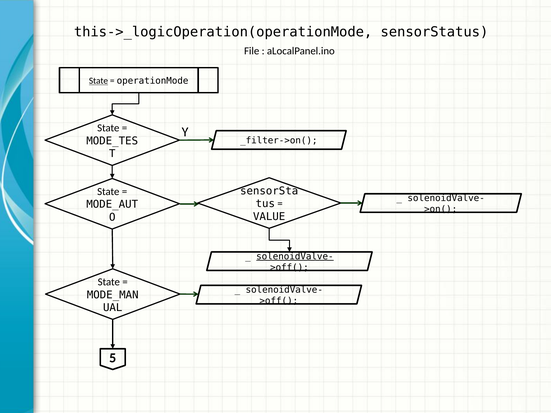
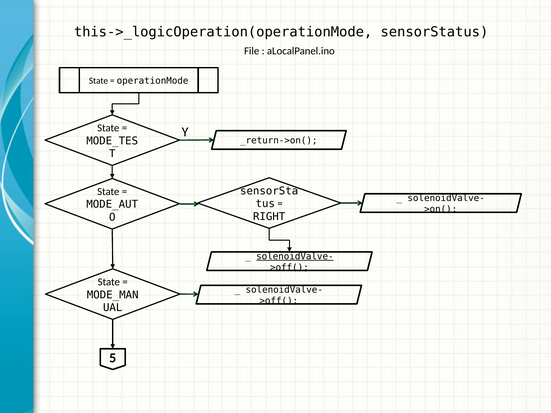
State underline: present -> none (98, 81)
_filter->on(: _filter->on( -> _return->on( (279, 141)
VALUE: VALUE -> RIGHT (269, 217)
